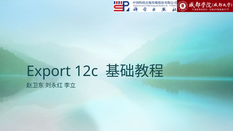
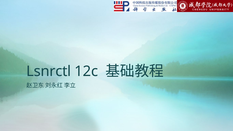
Export: Export -> Lsnrctl (49, 71)
